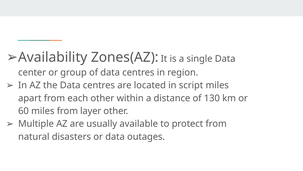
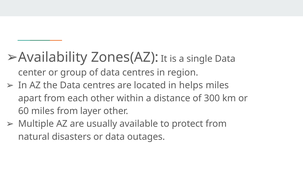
script: script -> helps (191, 85)
130: 130 -> 300 (212, 98)
